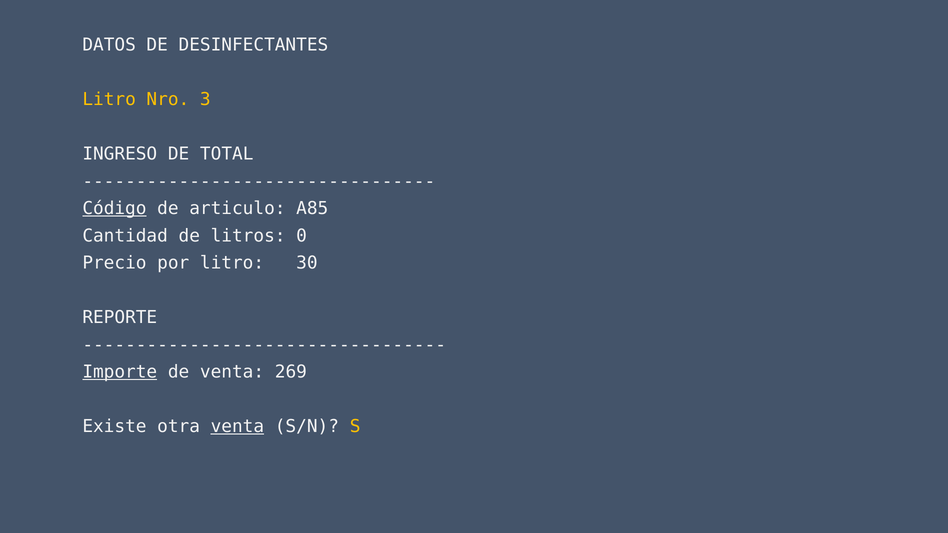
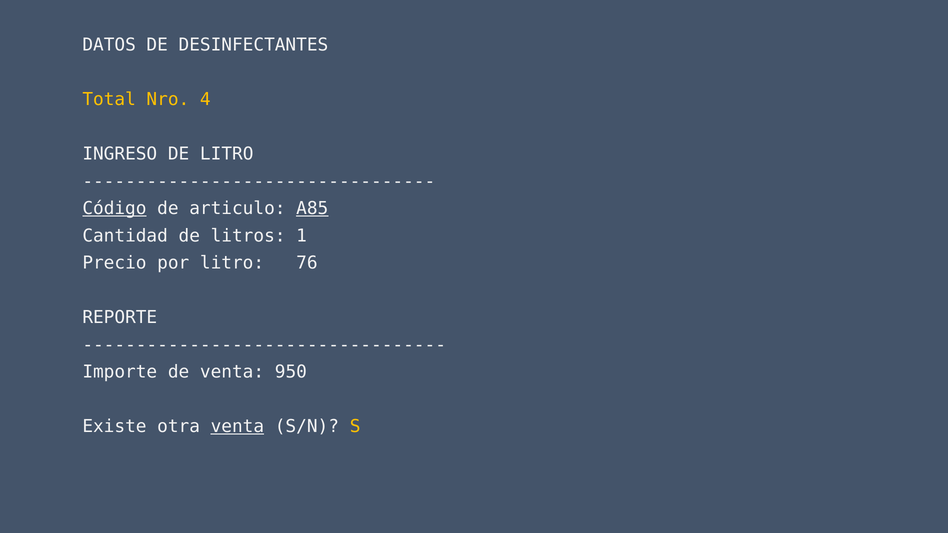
Litro: Litro -> Total (109, 100)
3: 3 -> 4 (205, 100)
DE TOTAL: TOTAL -> LITRO (227, 154)
A85 underline: none -> present (312, 209)
0: 0 -> 1 (302, 236)
30: 30 -> 76 (307, 263)
Importe underline: present -> none (120, 372)
269: 269 -> 950 (291, 372)
